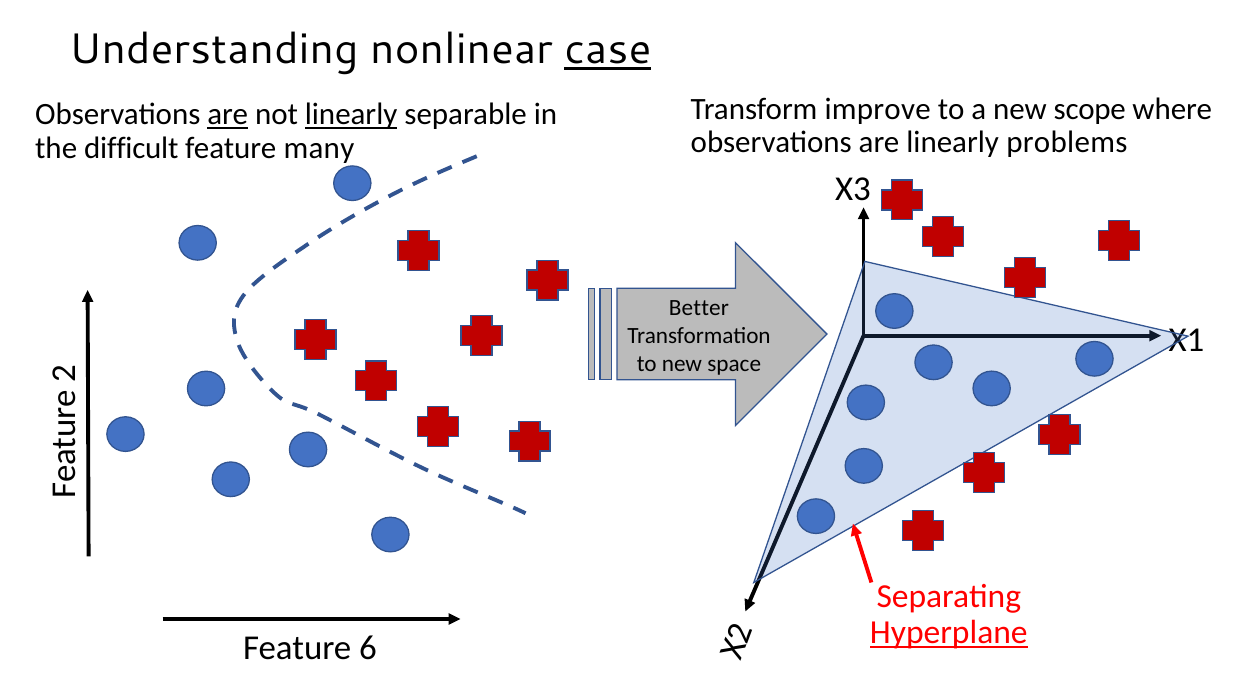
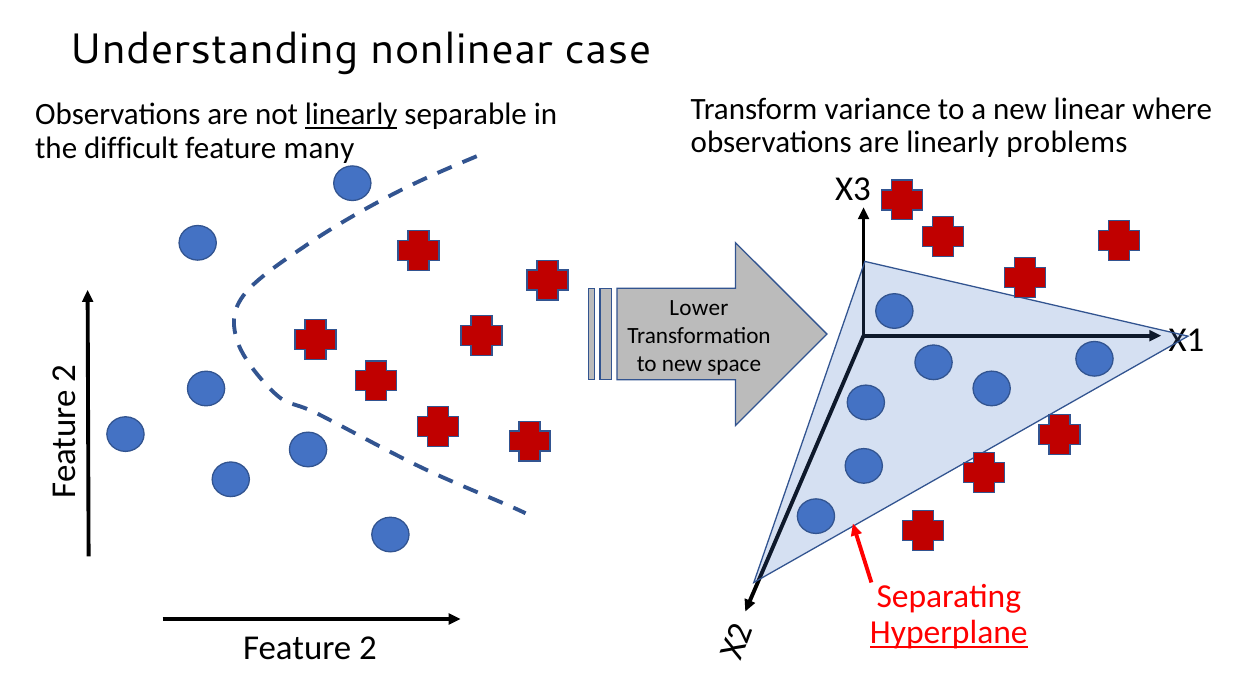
case underline: present -> none (608, 50)
improve: improve -> variance (878, 109)
scope: scope -> linear (1090, 109)
are underline: present -> none (228, 114)
Better: Better -> Lower (699, 308)
Feature 6: 6 -> 2 (368, 648)
